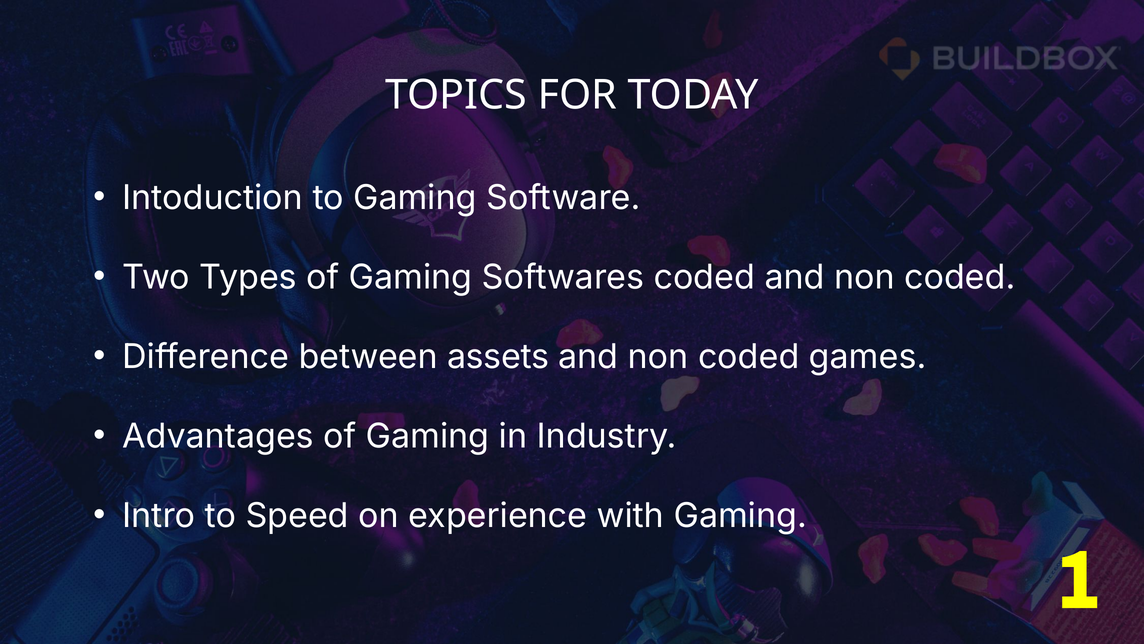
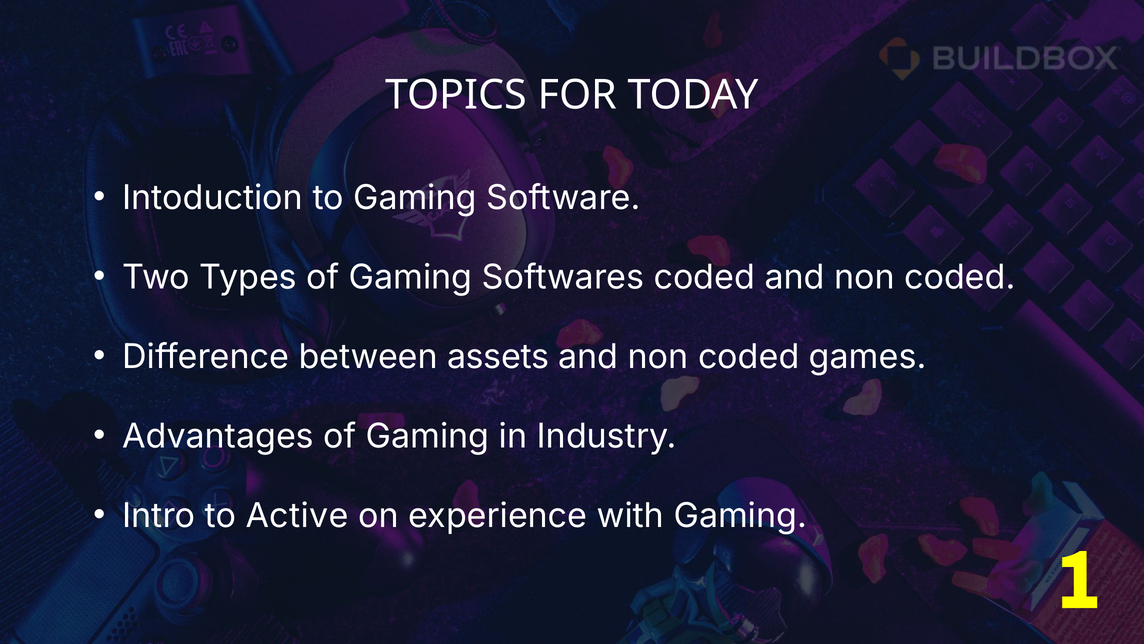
Speed: Speed -> Active (297, 515)
